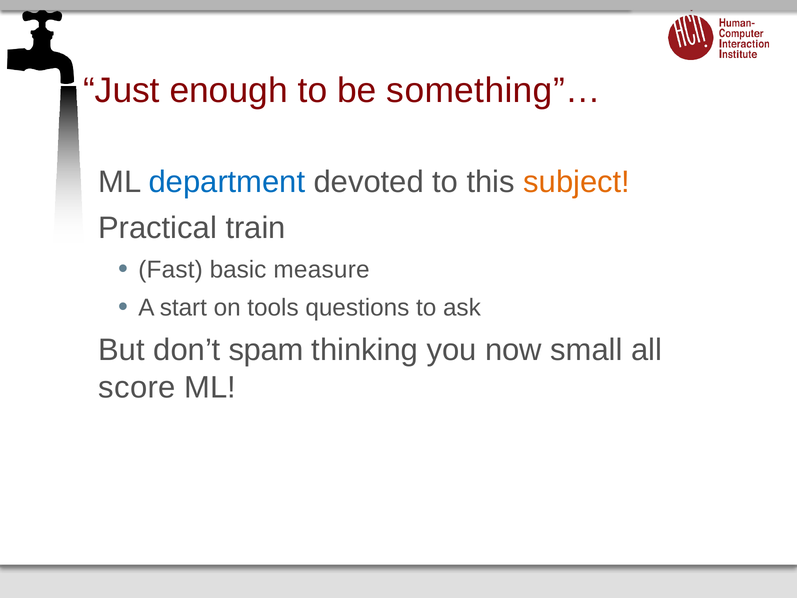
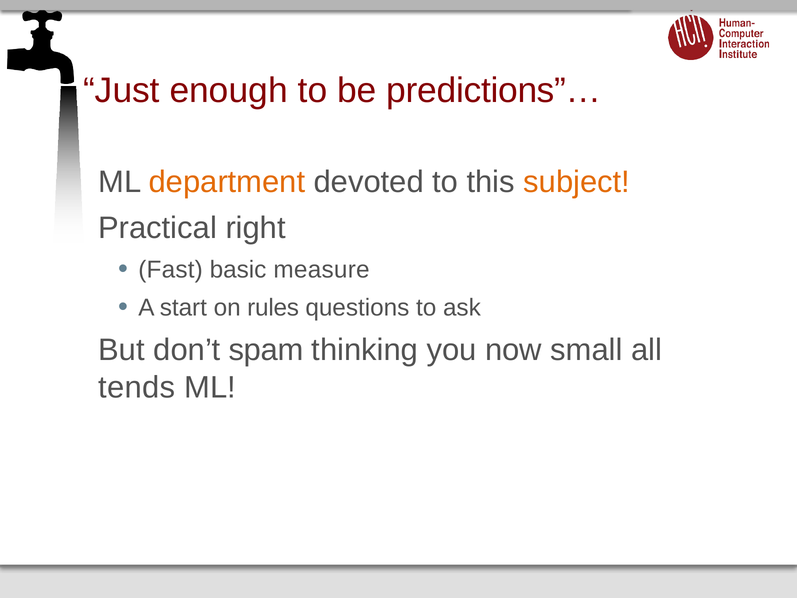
something”…: something”… -> predictions”… (494, 91)
department colour: blue -> orange (227, 182)
train: train -> right (256, 228)
tools: tools -> rules (273, 308)
score: score -> tends (137, 387)
